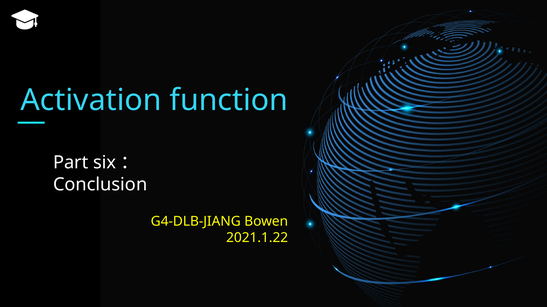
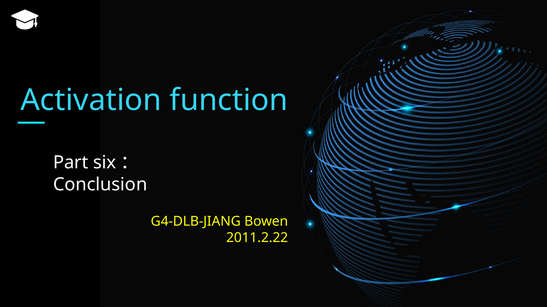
2021.1.22: 2021.1.22 -> 2011.2.22 (257, 238)
